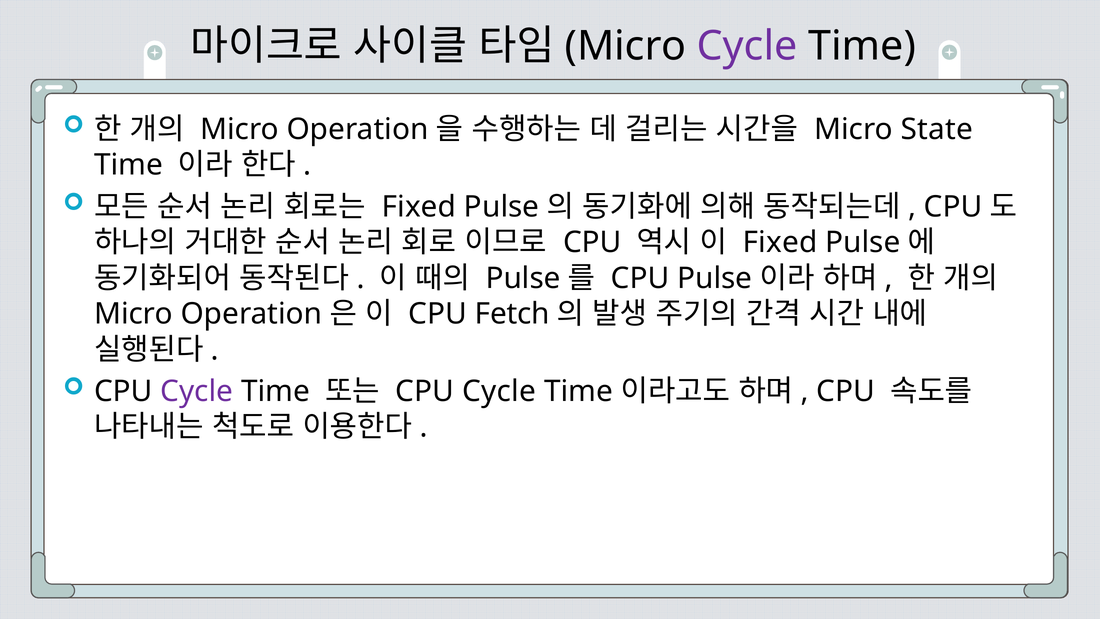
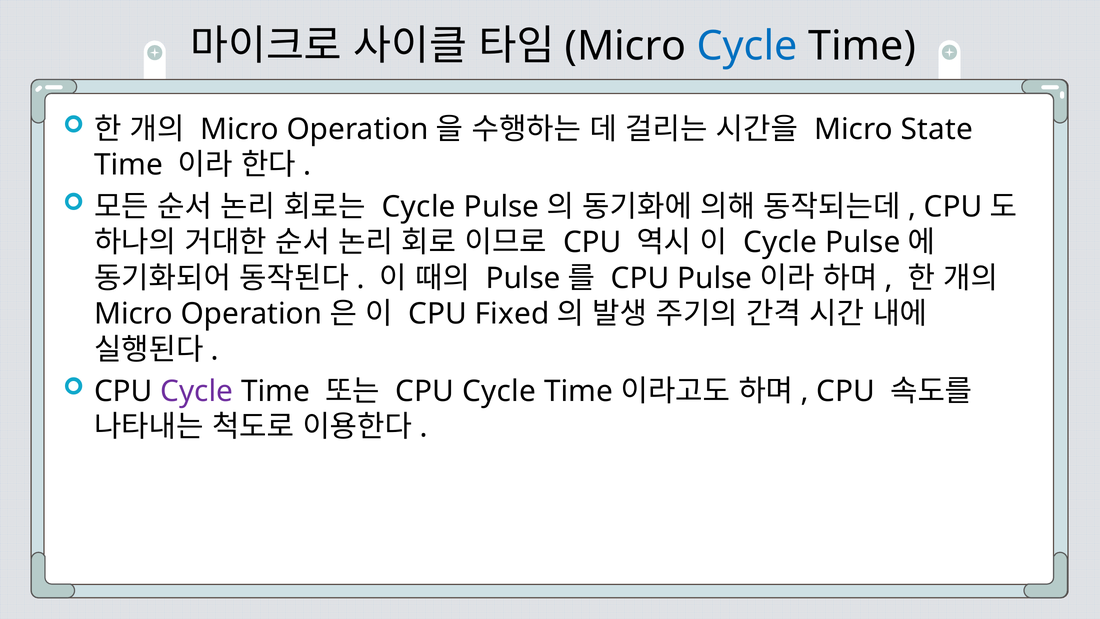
Cycle colour: purple -> blue (747, 46)
Fixed: Fixed -> Cycle (419, 207)
Fixed: Fixed -> Cycle (780, 242)
Fetch: Fetch -> Fixed (512, 314)
